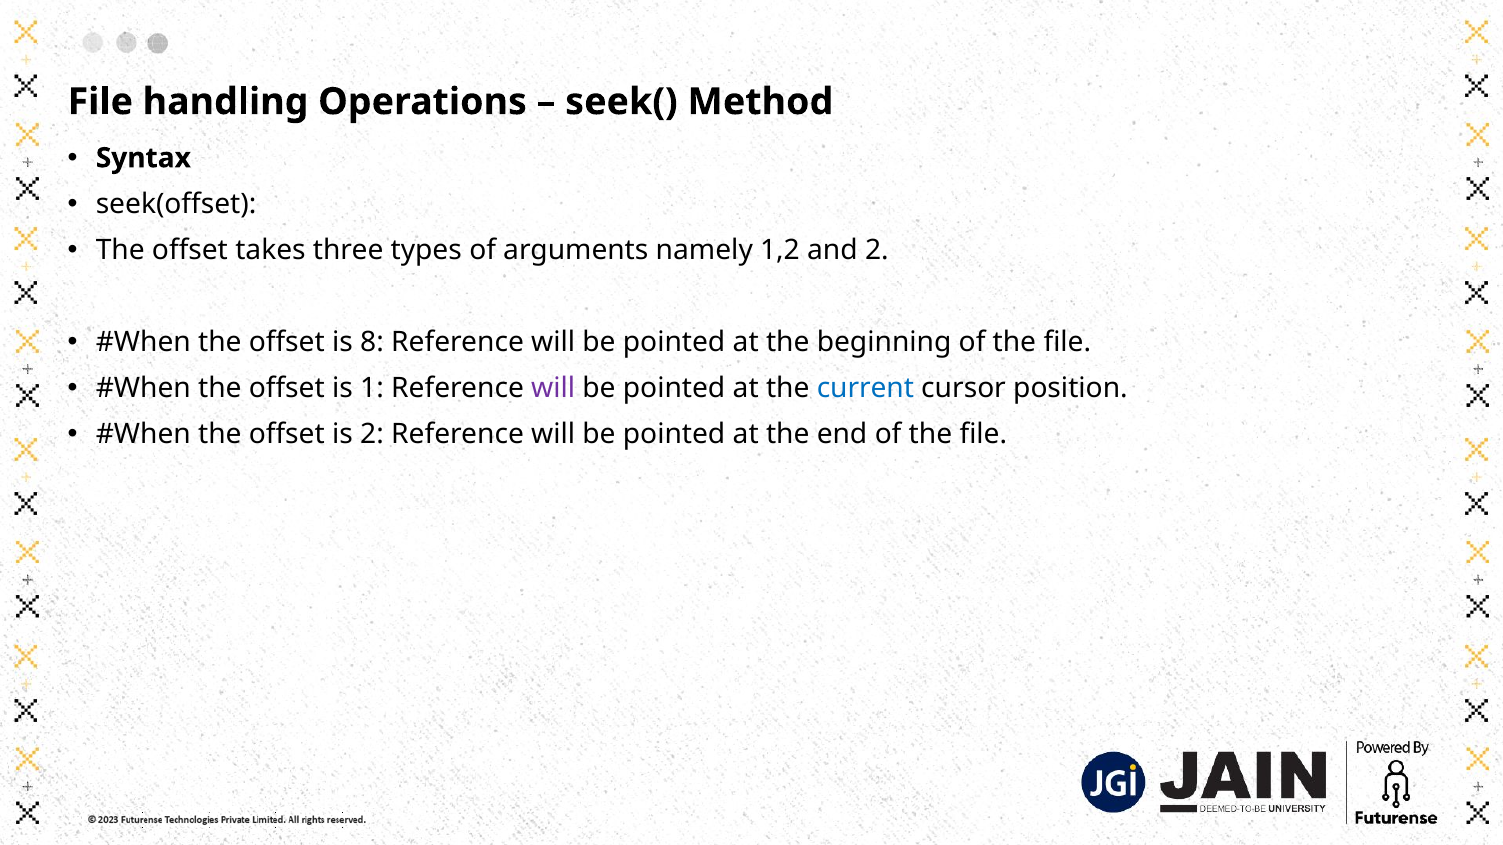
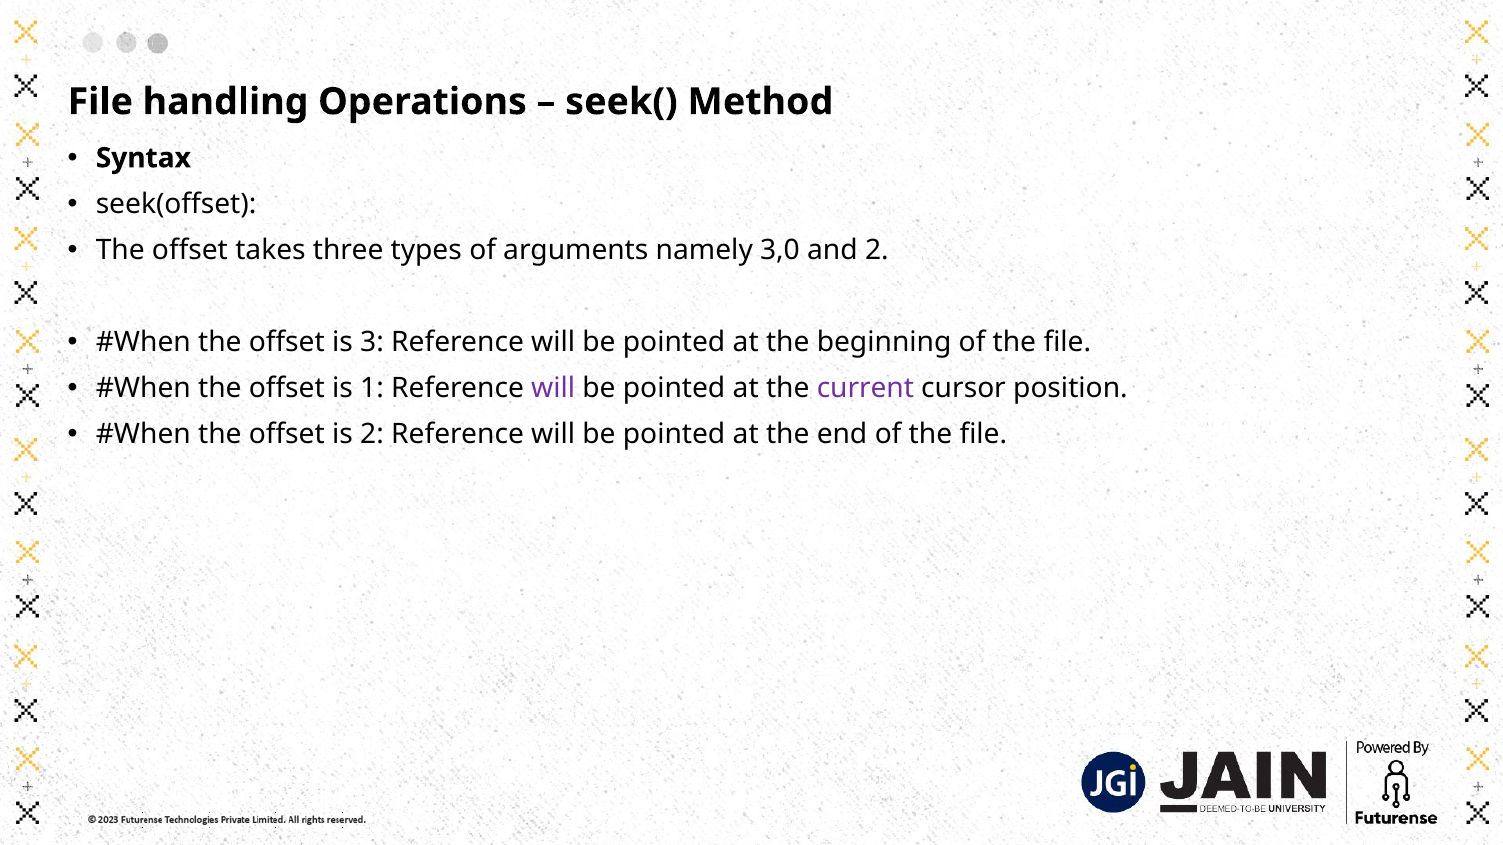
1,2: 1,2 -> 3,0 (780, 250)
8: 8 -> 3 (372, 342)
current colour: blue -> purple (865, 389)
